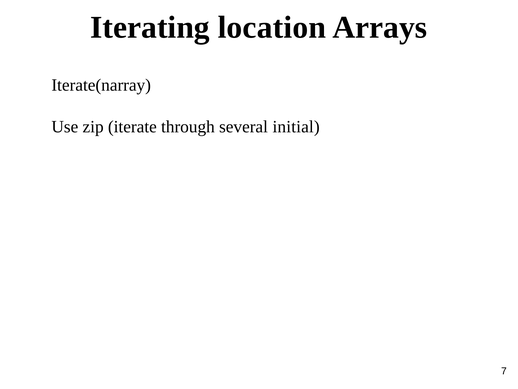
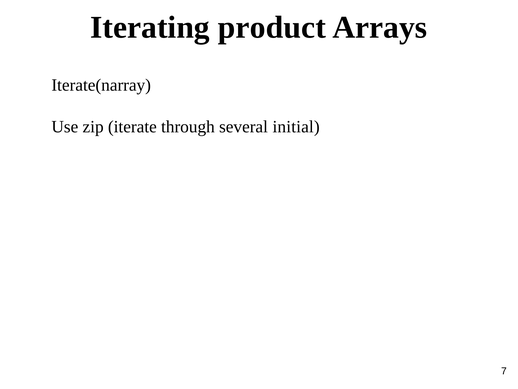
location: location -> product (272, 27)
